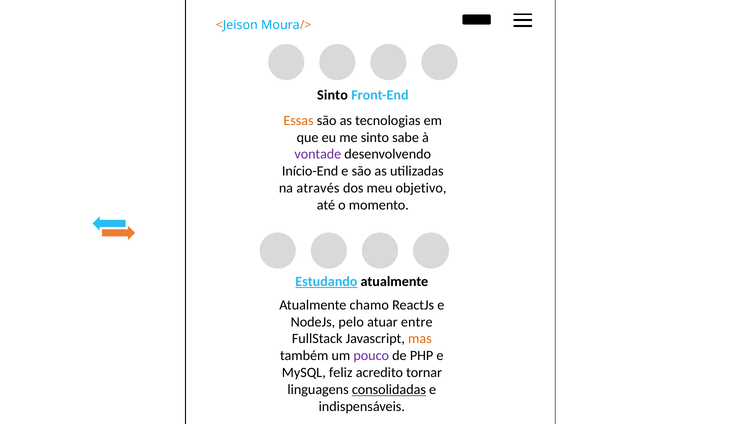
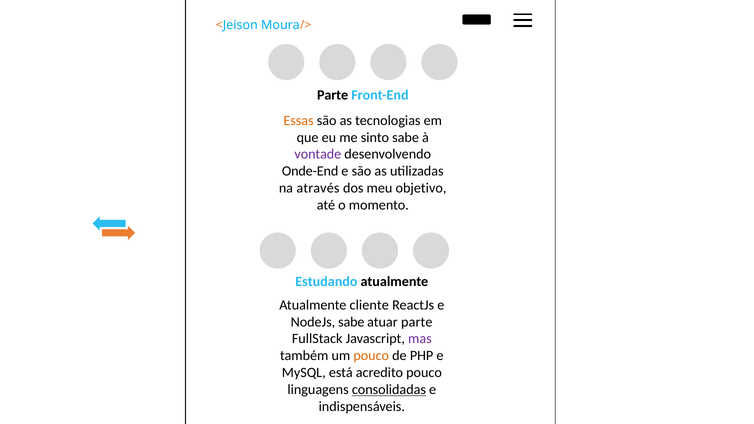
Sinto: Sinto -> Parte (333, 95)
Início-End: Início-End -> Onde-End (310, 171)
Estudando underline: present -> none (326, 282)
chamo: chamo -> cliente (369, 305)
NodeJs pelo: pelo -> sabe (351, 322)
atuar entre: entre -> parte (417, 322)
mas colour: orange -> purple (420, 339)
pouco colour: purple -> orange (371, 356)
feliz: feliz -> está (341, 373)
acredito tornar: tornar -> pouco (424, 373)
